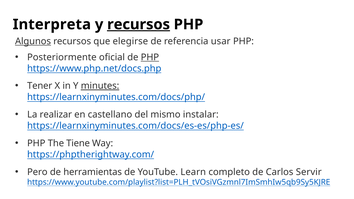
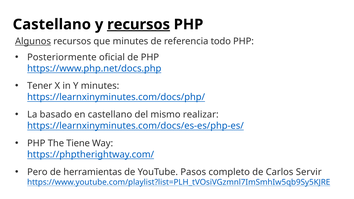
Interpreta: Interpreta -> Castellano (52, 24)
que elegirse: elegirse -> minutes (130, 41)
usar: usar -> todo (221, 41)
PHP underline: present -> none (150, 57)
minutes underline: present -> none (100, 86)
realizar: realizar -> basado (56, 115)
instalar: instalar -> realizar (201, 115)
Learn: Learn -> Pasos (193, 172)
